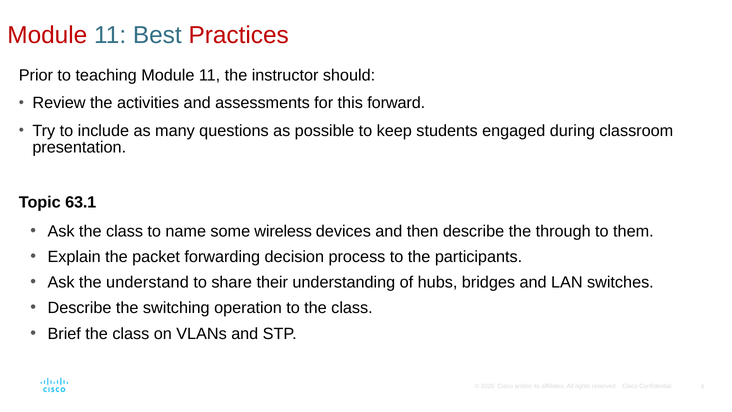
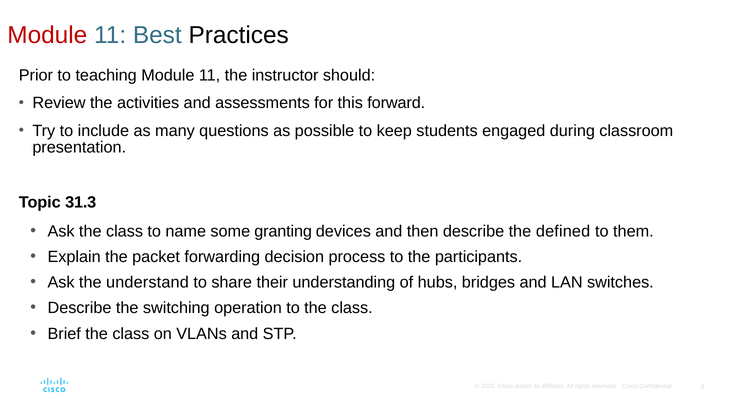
Practices colour: red -> black (239, 35)
63.1: 63.1 -> 31.3 (81, 202)
wireless: wireless -> granting (283, 231)
through: through -> defined (563, 231)
